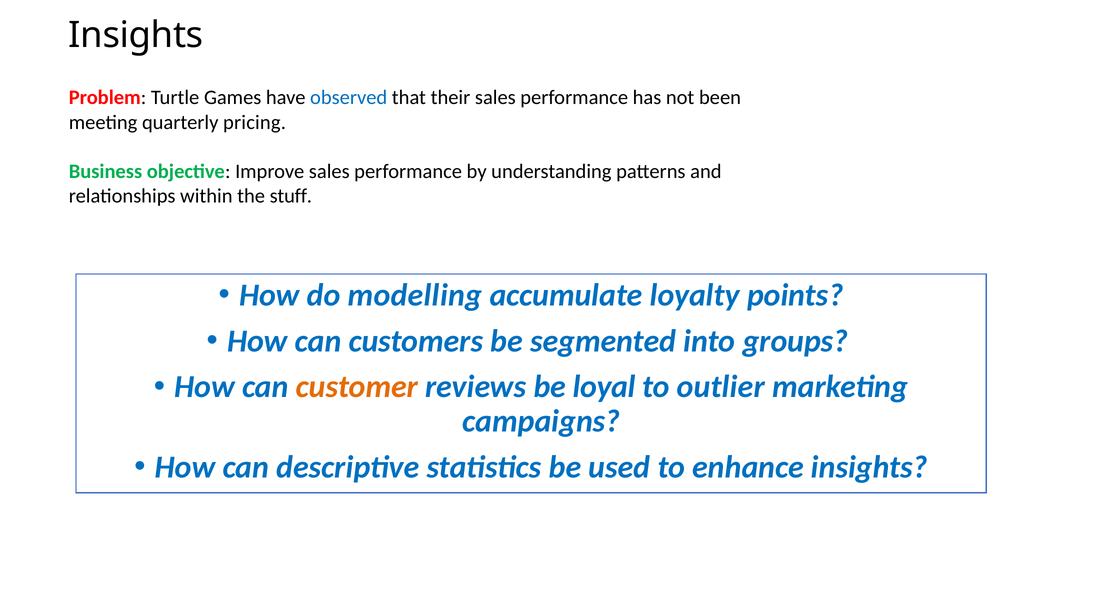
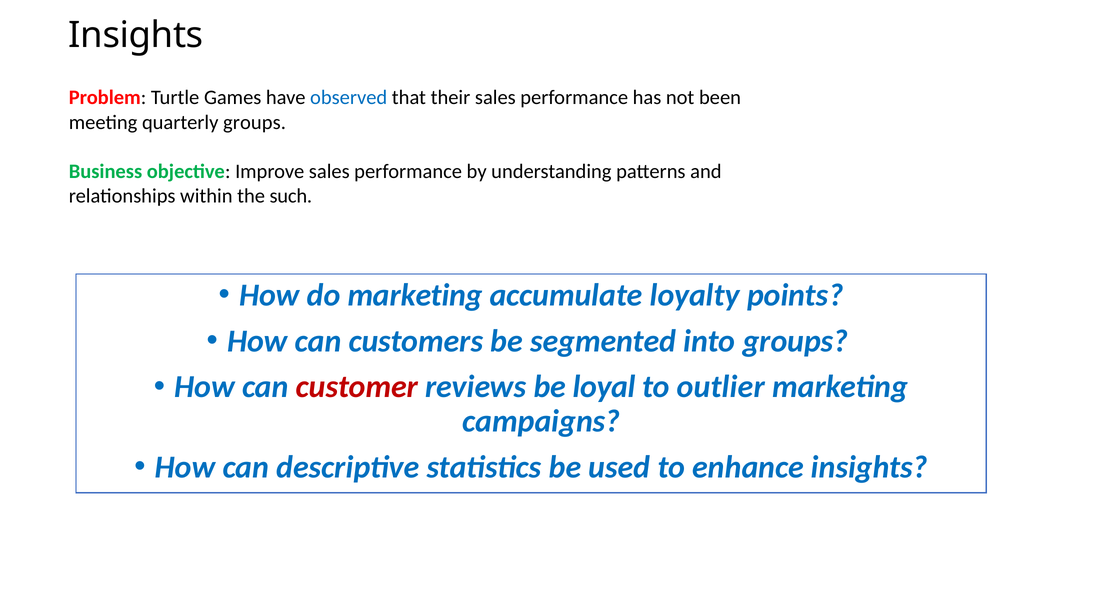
quarterly pricing: pricing -> groups (255, 122)
stuff: stuff -> such (291, 196)
do modelling: modelling -> marketing (415, 295)
customer colour: orange -> red (357, 387)
